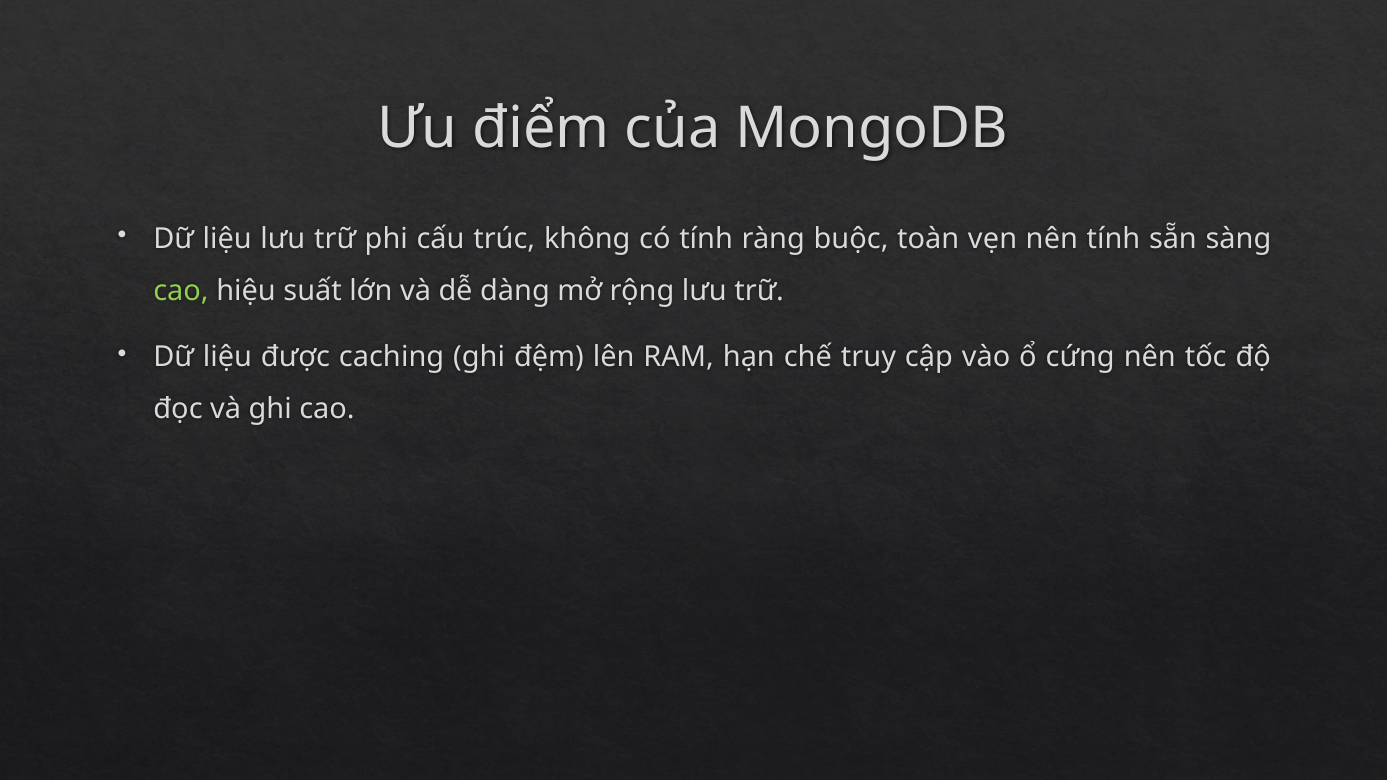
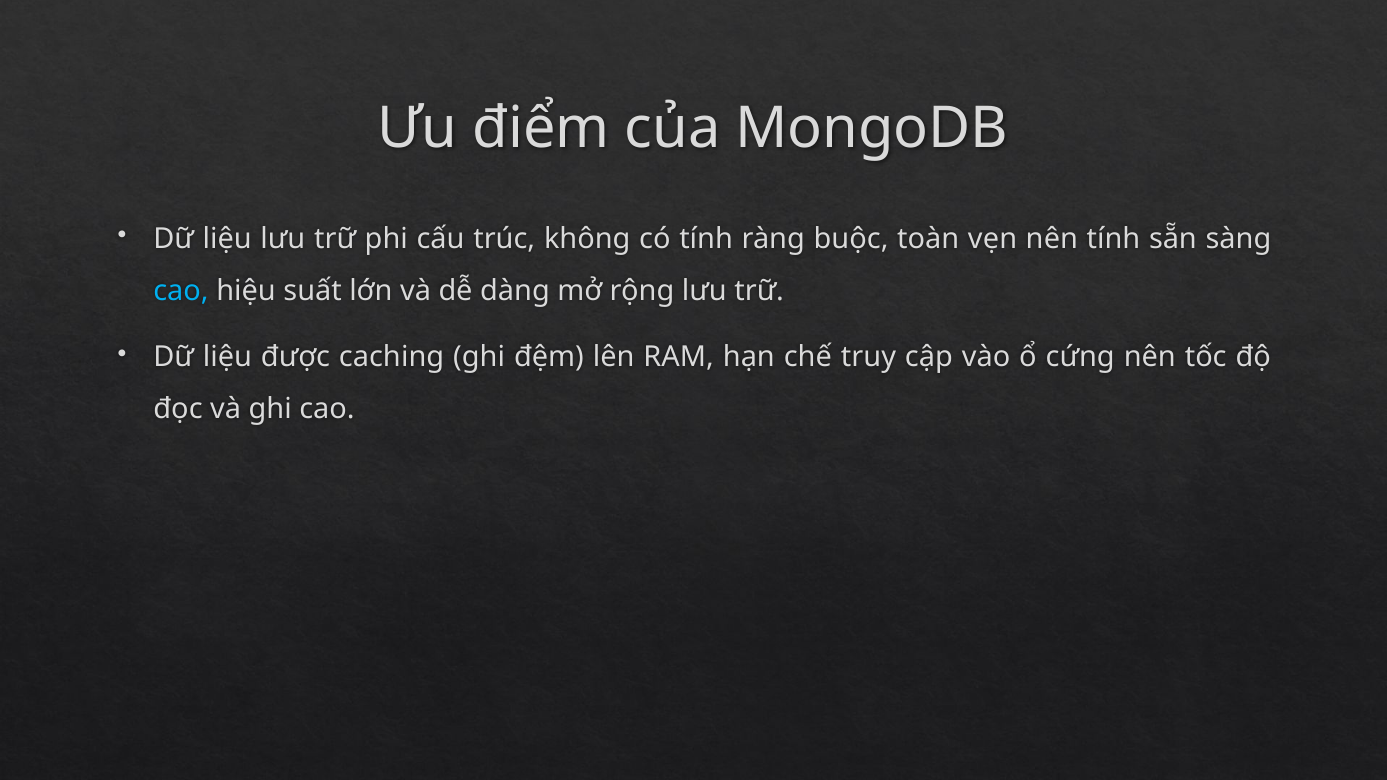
cao colour: light green -> light blue (181, 291)
